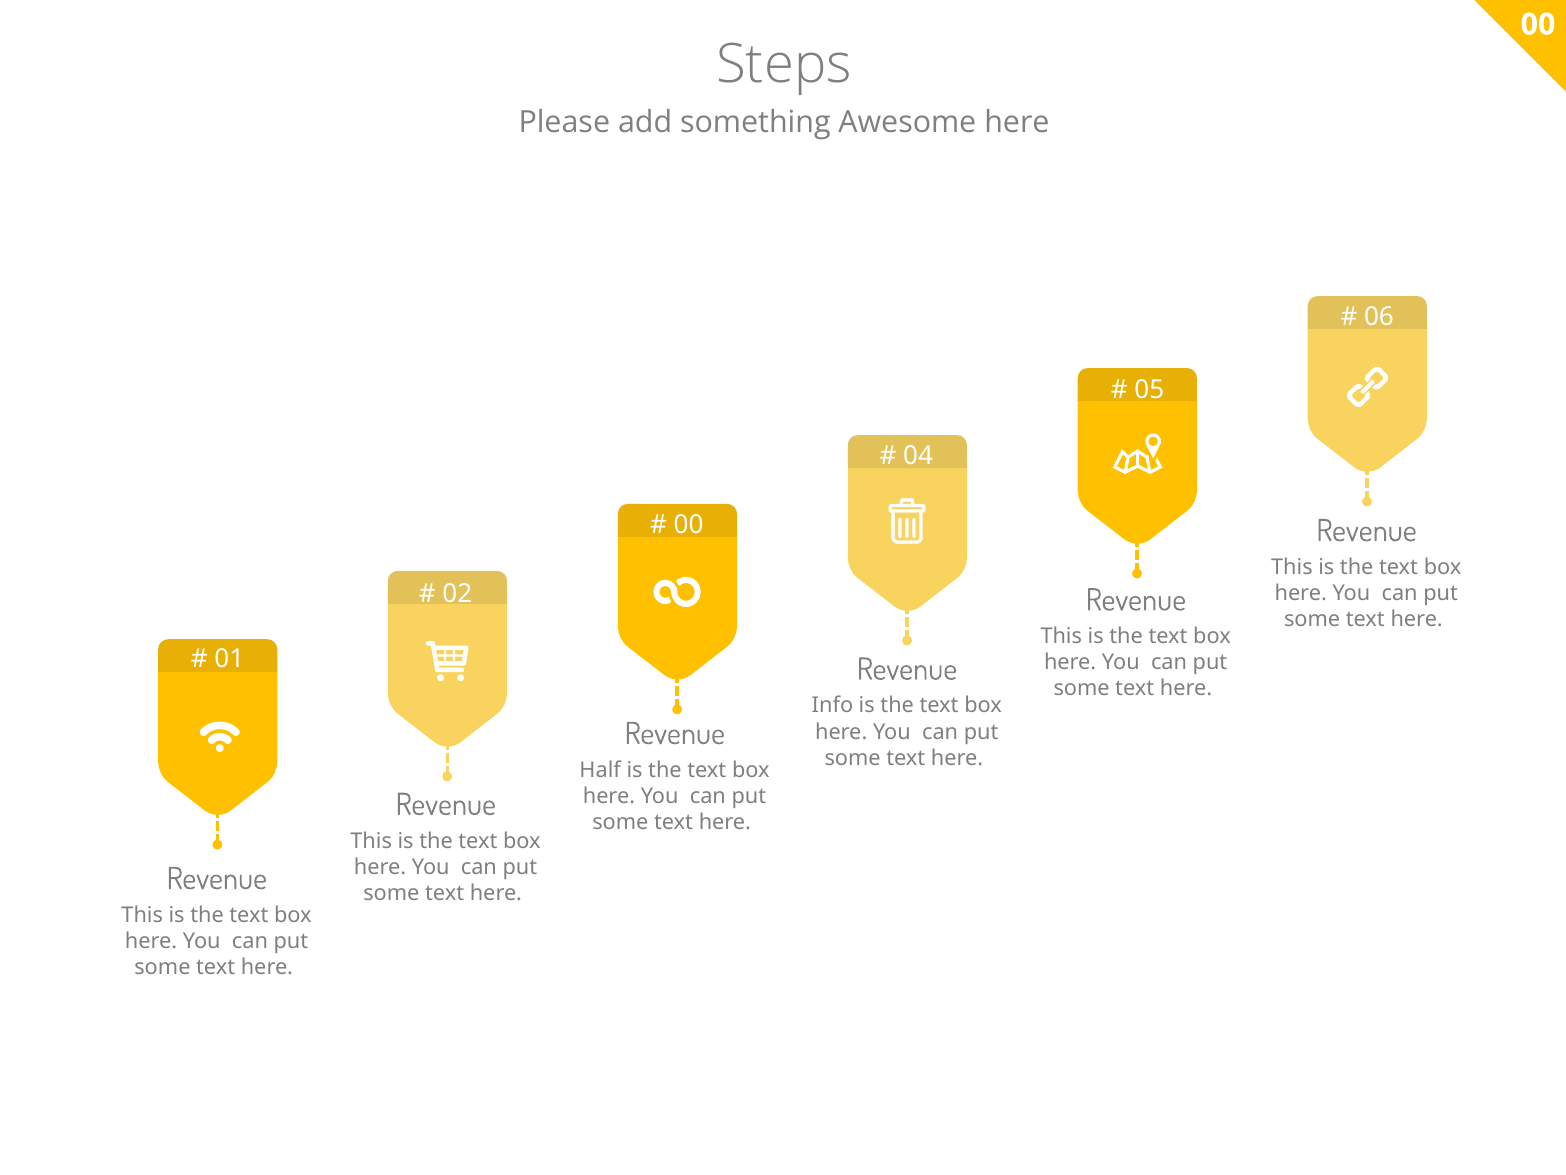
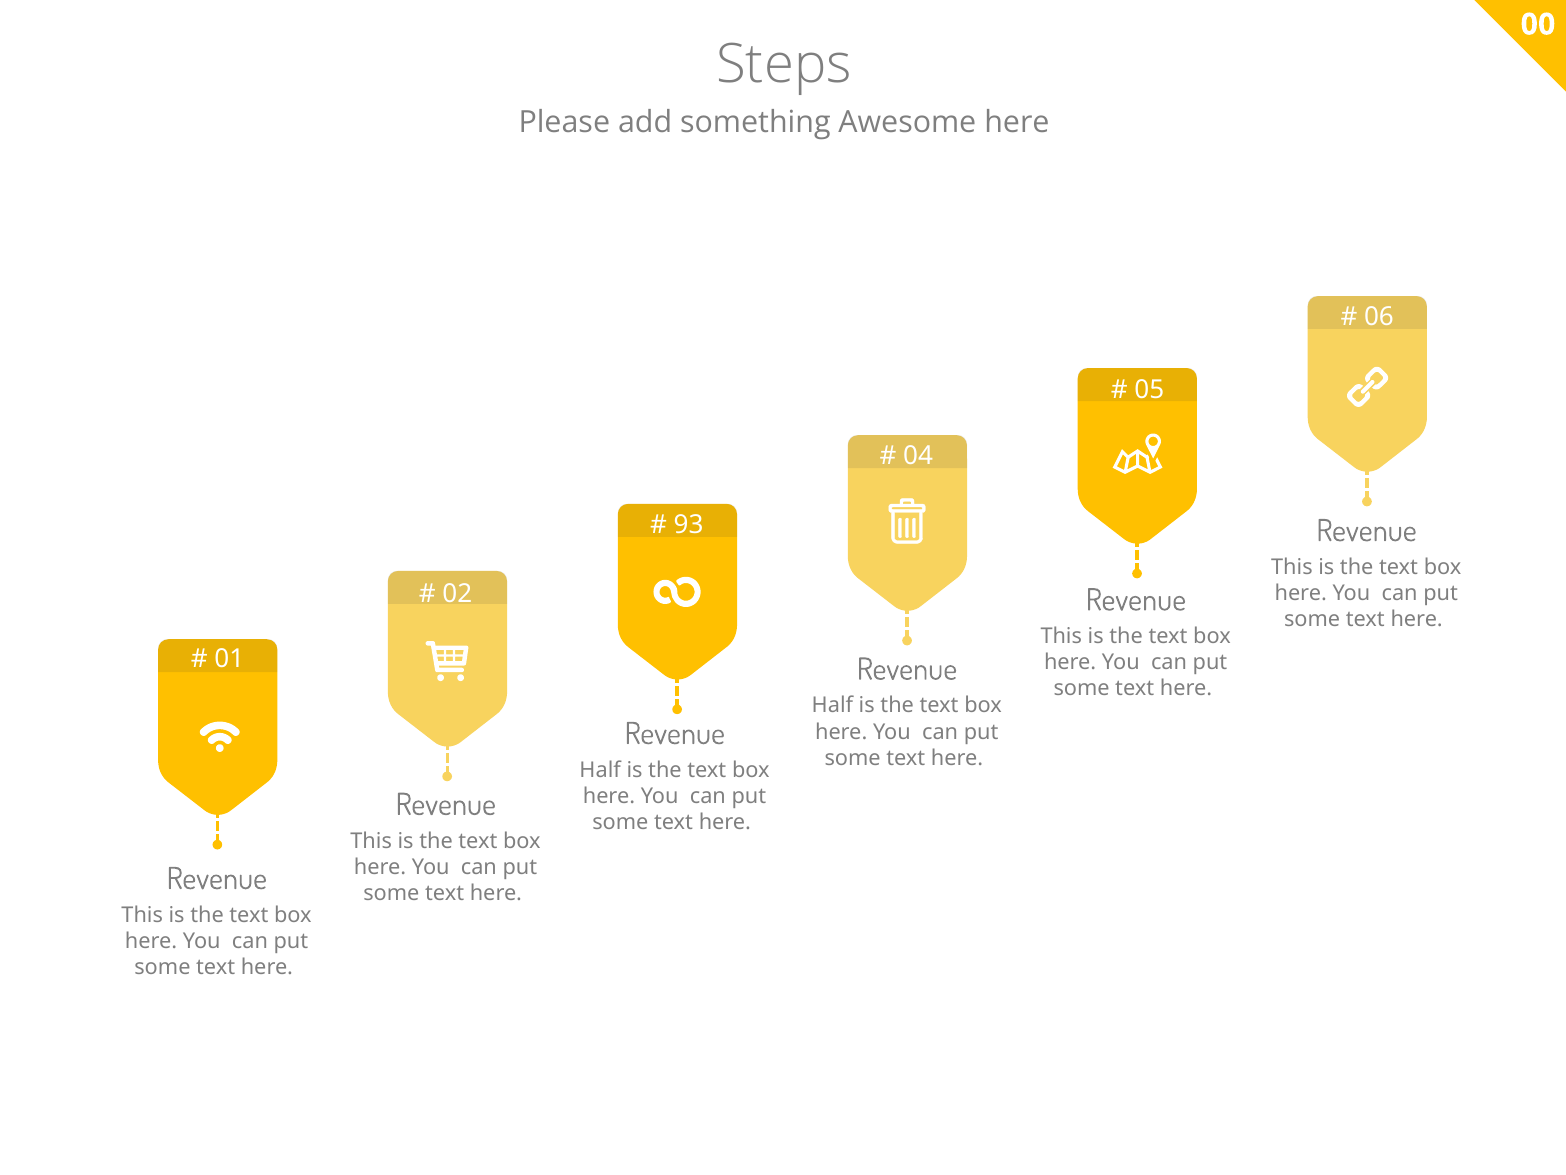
00: 00 -> 93 (689, 525)
Info: Info -> Half (832, 705)
